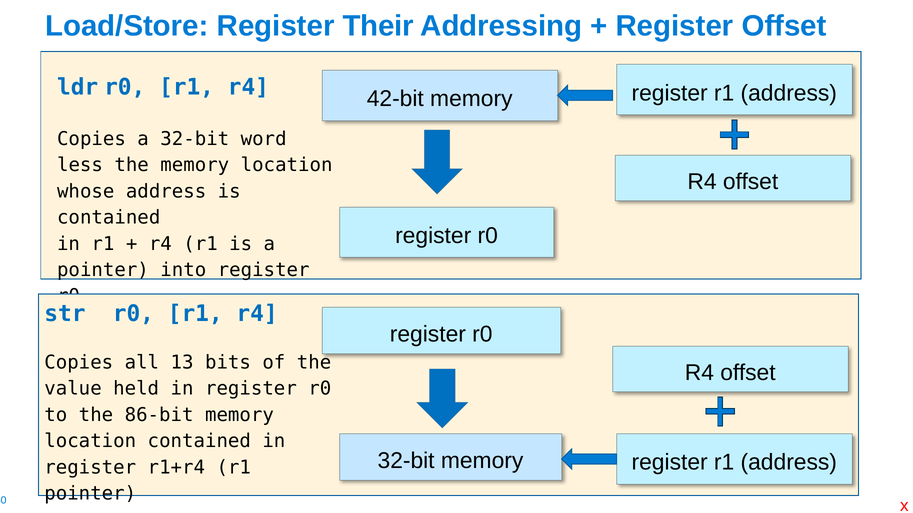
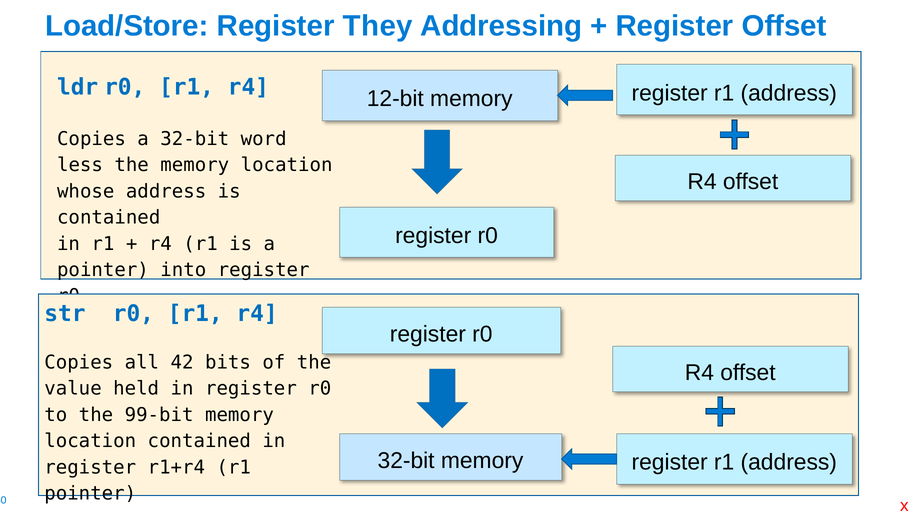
Their: Their -> They (378, 26)
42-bit: 42-bit -> 12-bit (395, 99)
13: 13 -> 42 (182, 363)
86-bit: 86-bit -> 99-bit (159, 415)
